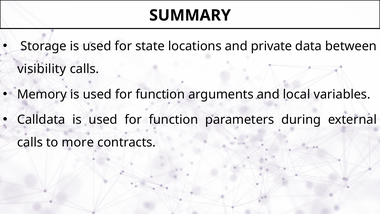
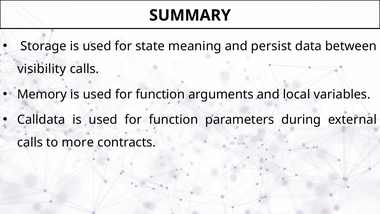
locations: locations -> meaning (195, 46)
private: private -> persist (271, 46)
